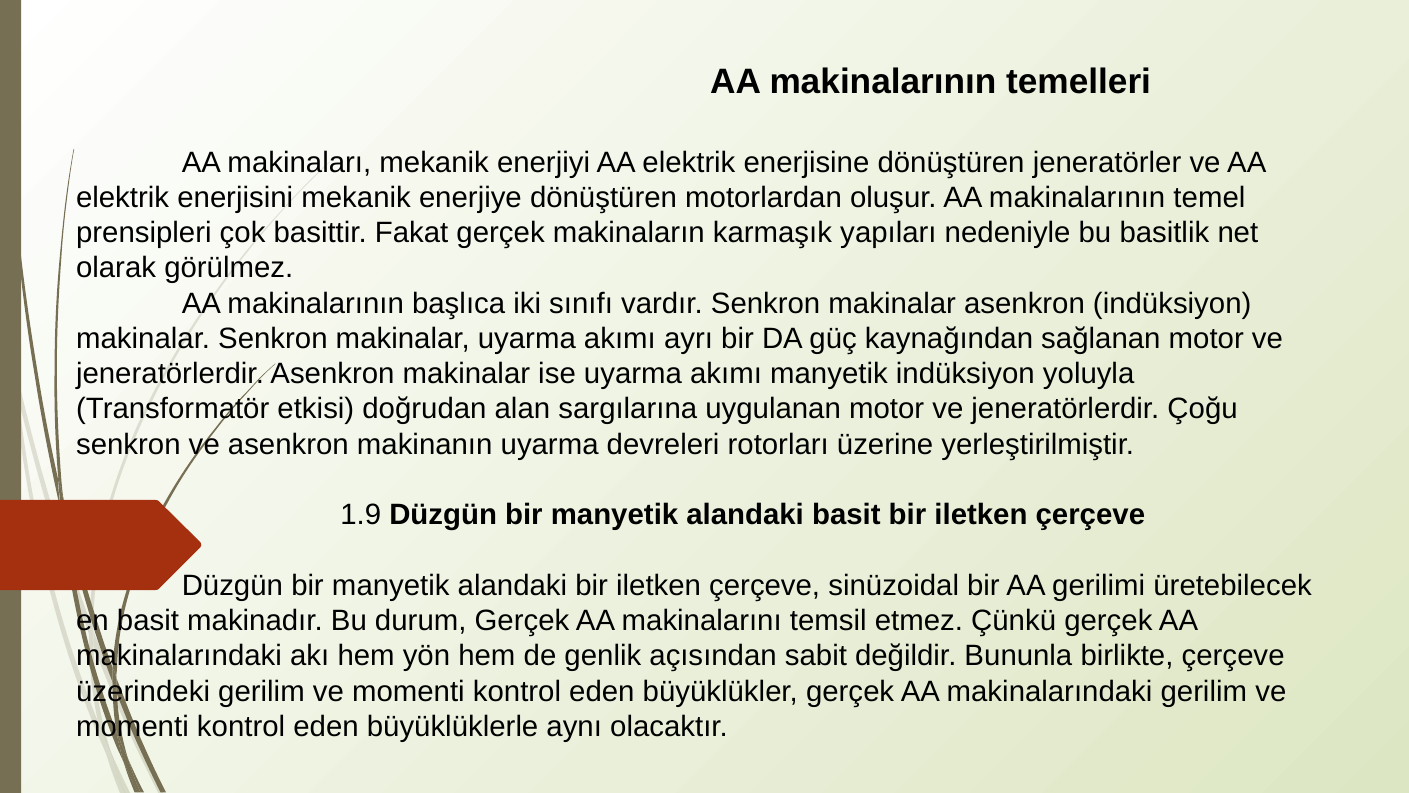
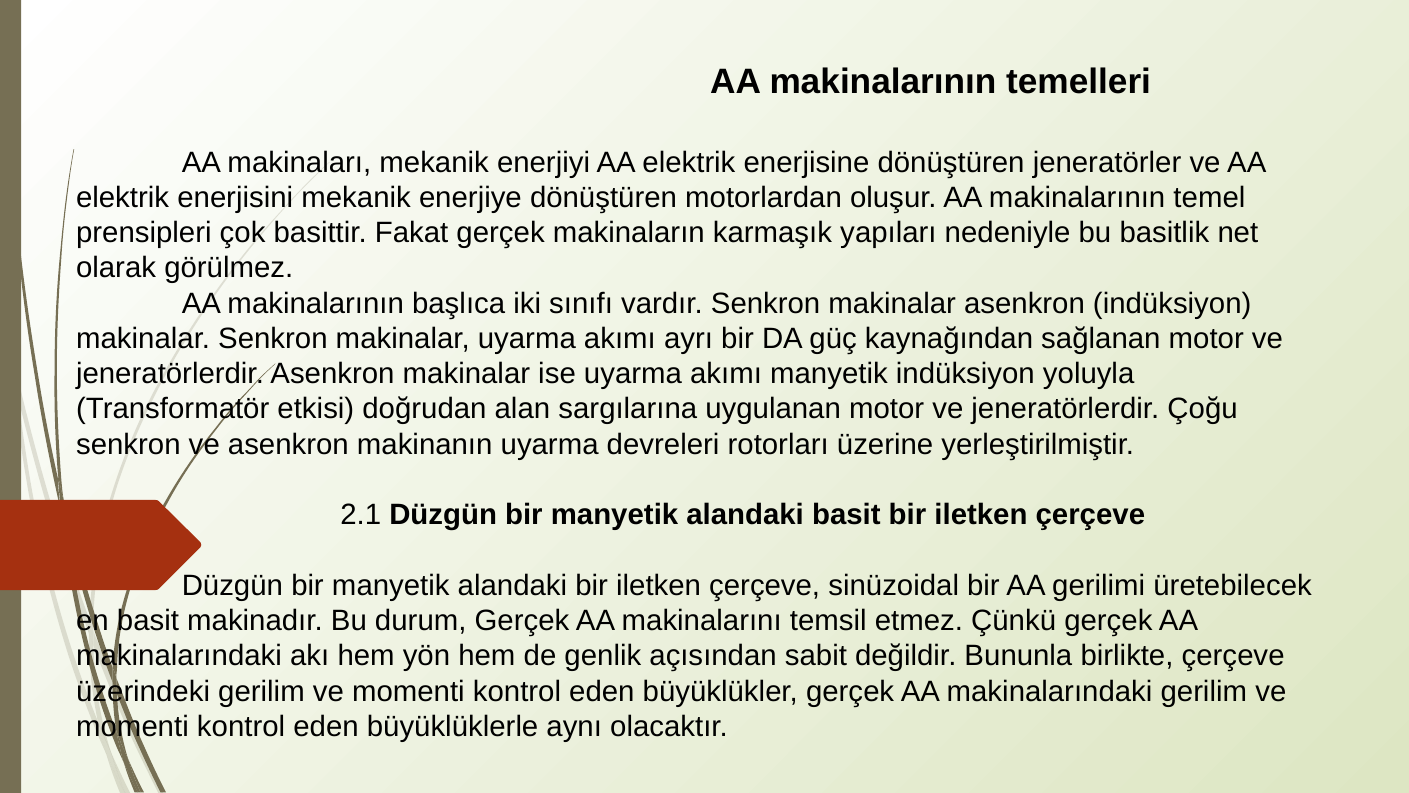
1.9: 1.9 -> 2.1 (361, 515)
